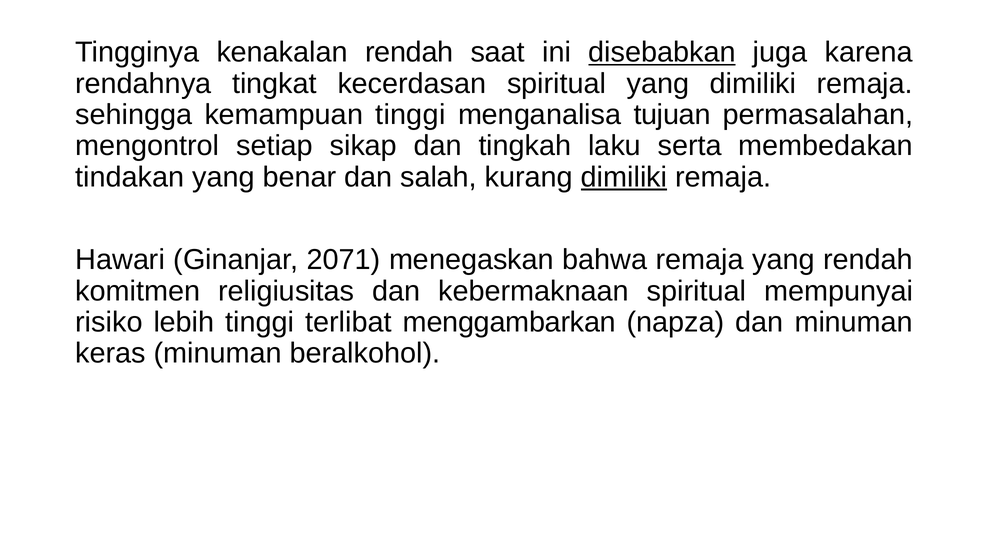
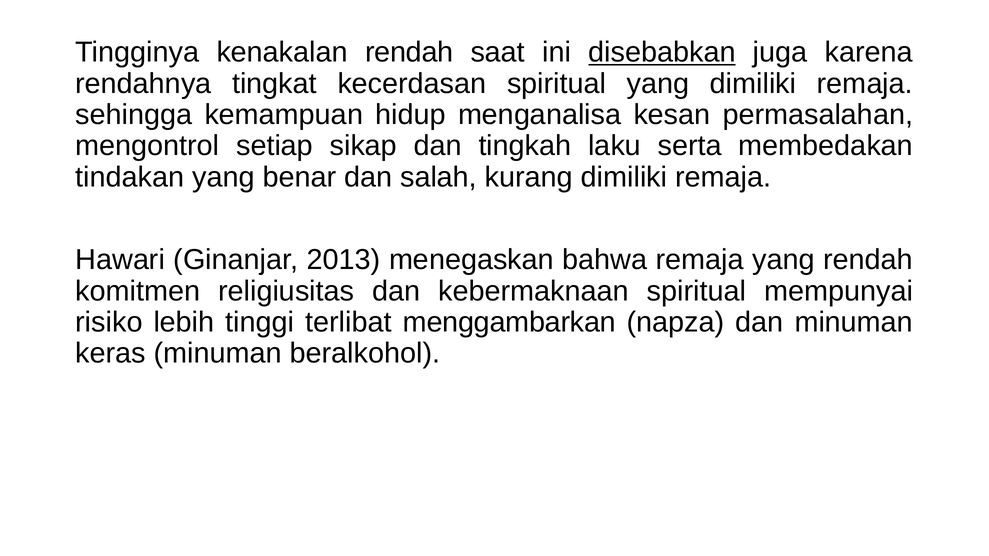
kemampuan tinggi: tinggi -> hidup (411, 115)
tujuan: tujuan -> kesan (672, 115)
dimiliki underline: present -> none (624, 177)
2071: 2071 -> 2013 (344, 260)
